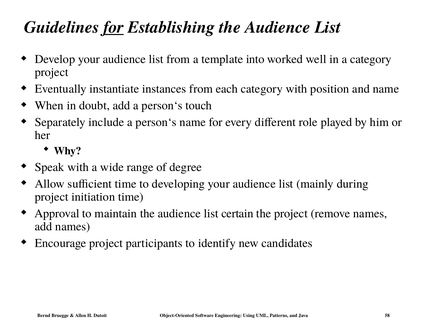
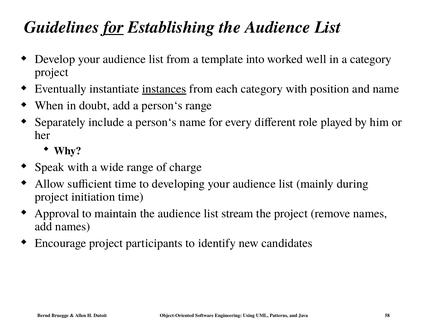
instances underline: none -> present (164, 89)
person‘s touch: touch -> range (199, 106)
degree: degree -> charge (186, 167)
certain: certain -> stream (237, 214)
